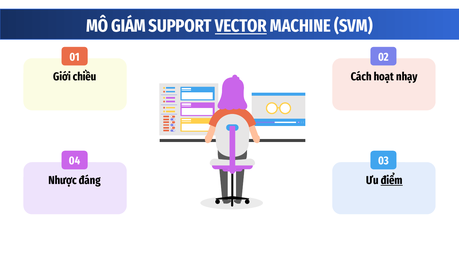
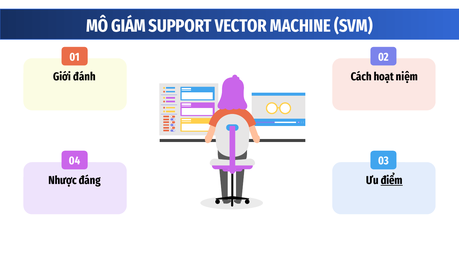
VECTOR underline: present -> none (241, 26)
chiều: chiều -> đánh (84, 77)
nhạy: nhạy -> niệm (407, 77)
